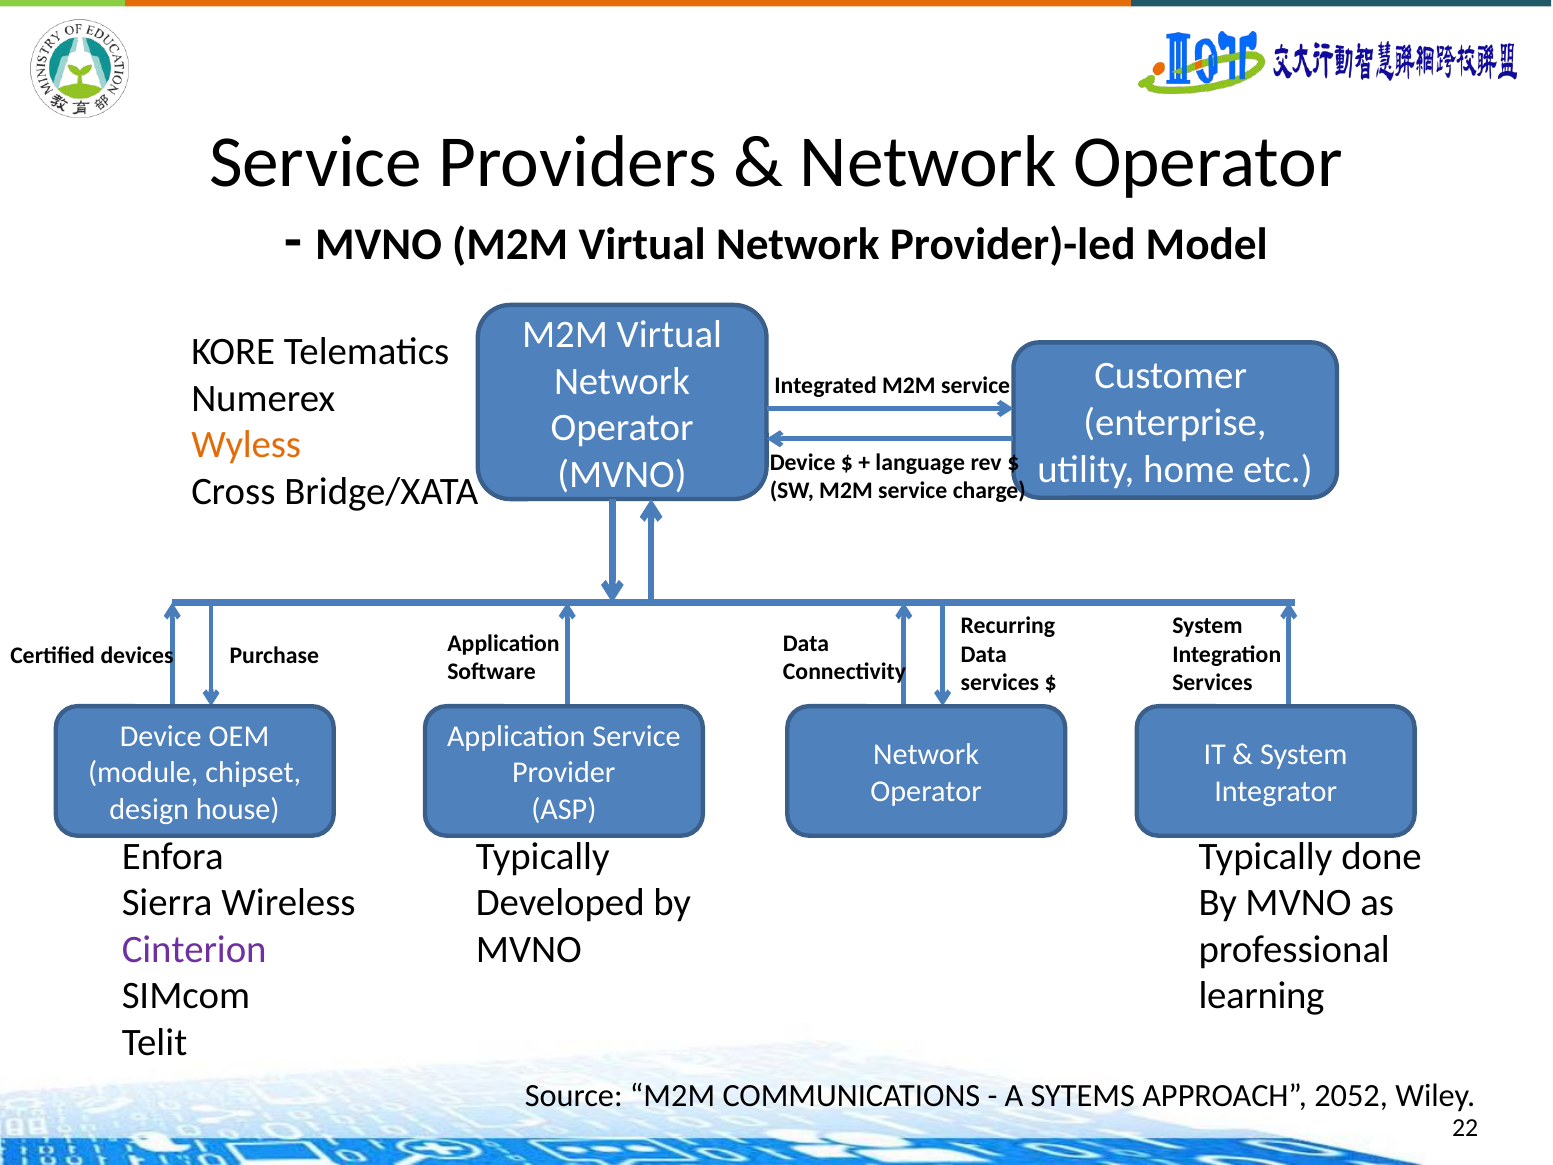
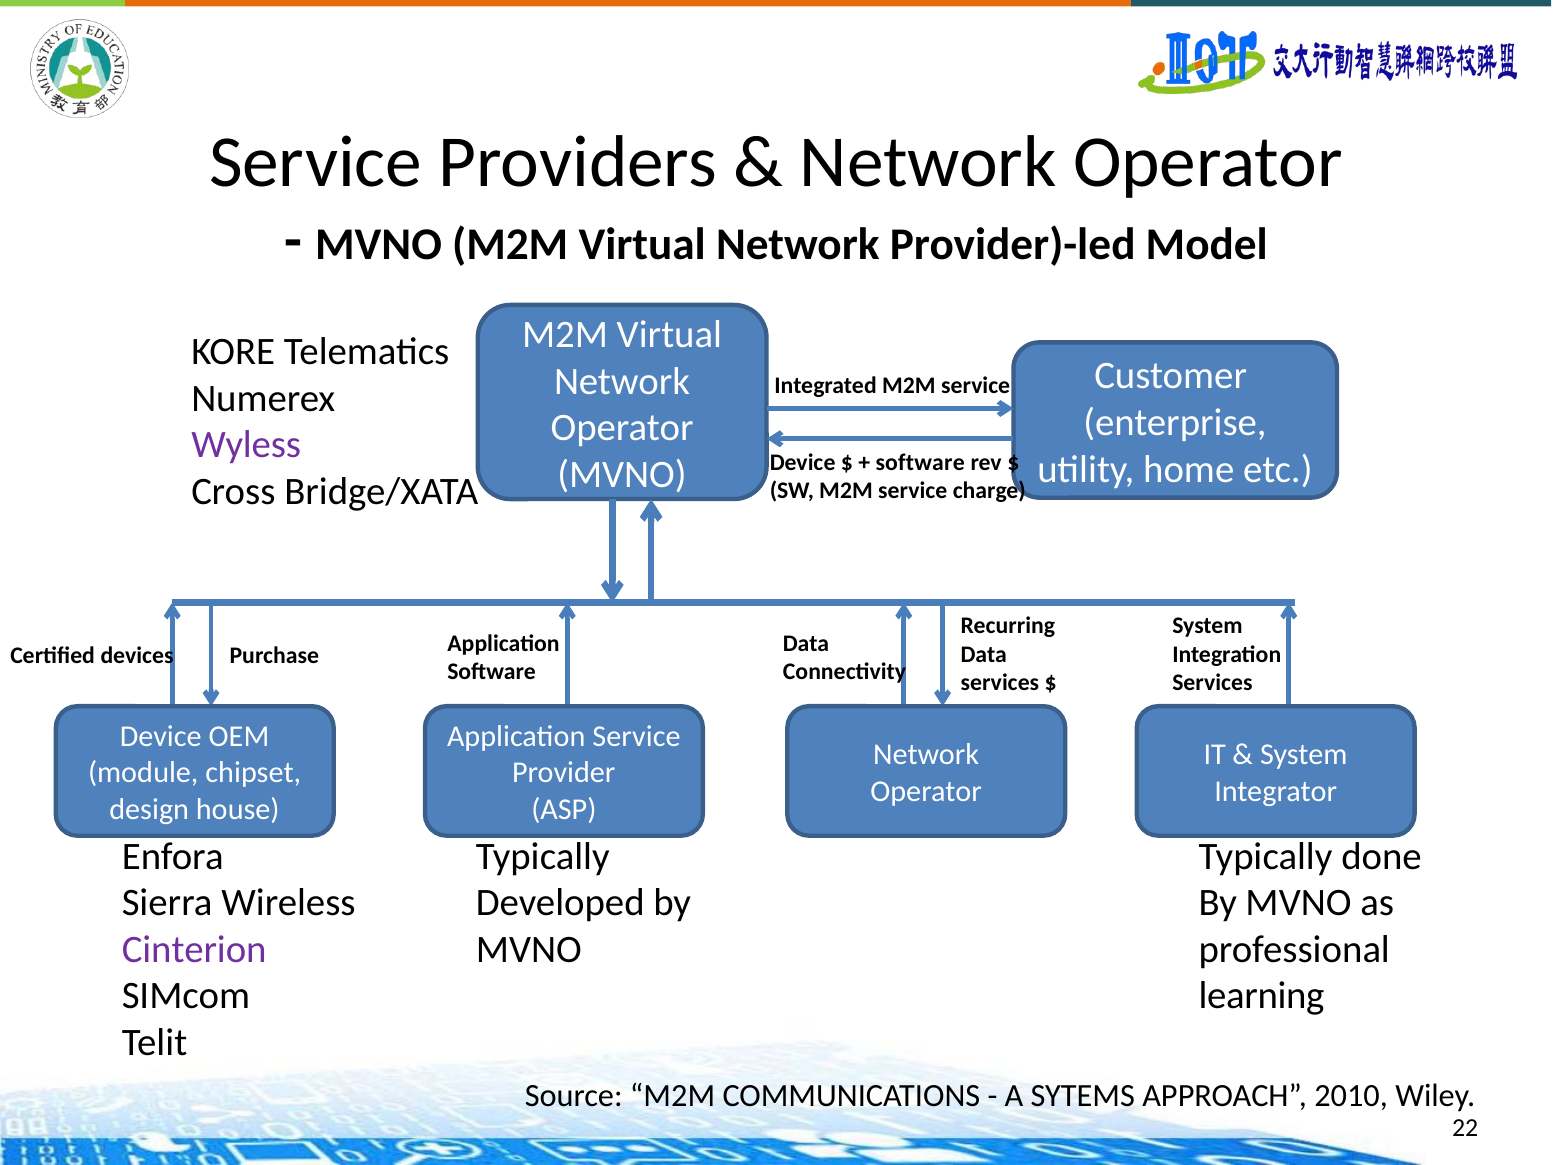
Wyless colour: orange -> purple (246, 445)
language: language -> software (920, 462)
2052: 2052 -> 2010 (1351, 1096)
